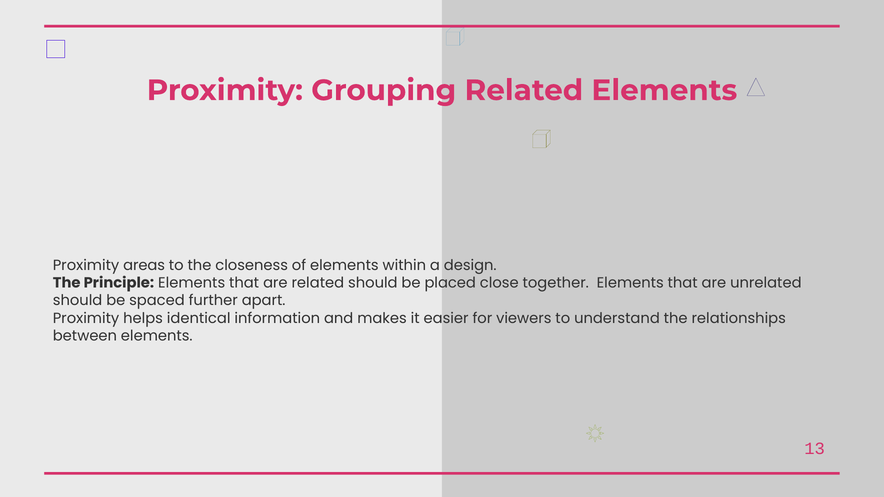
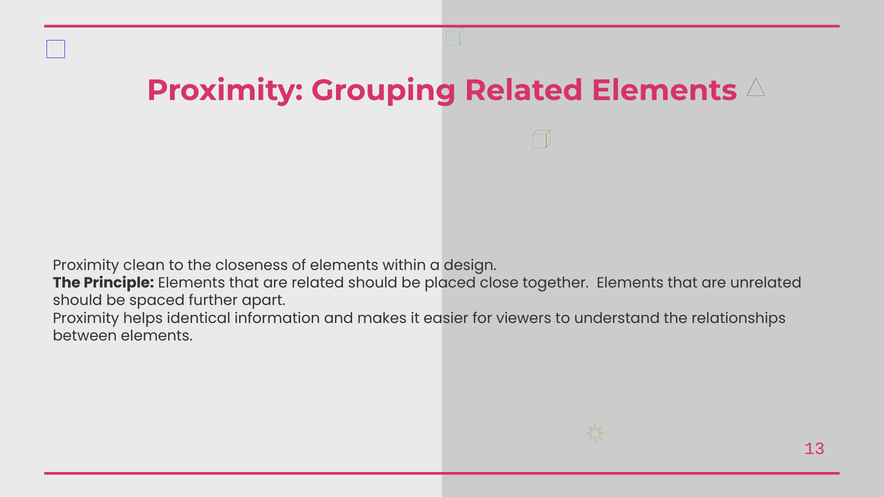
areas: areas -> clean (144, 265)
